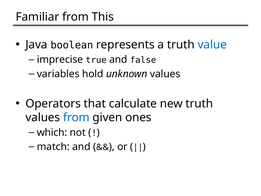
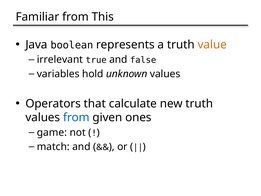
value colour: blue -> orange (212, 45)
imprecise: imprecise -> irrelevant (60, 60)
which: which -> game (52, 132)
